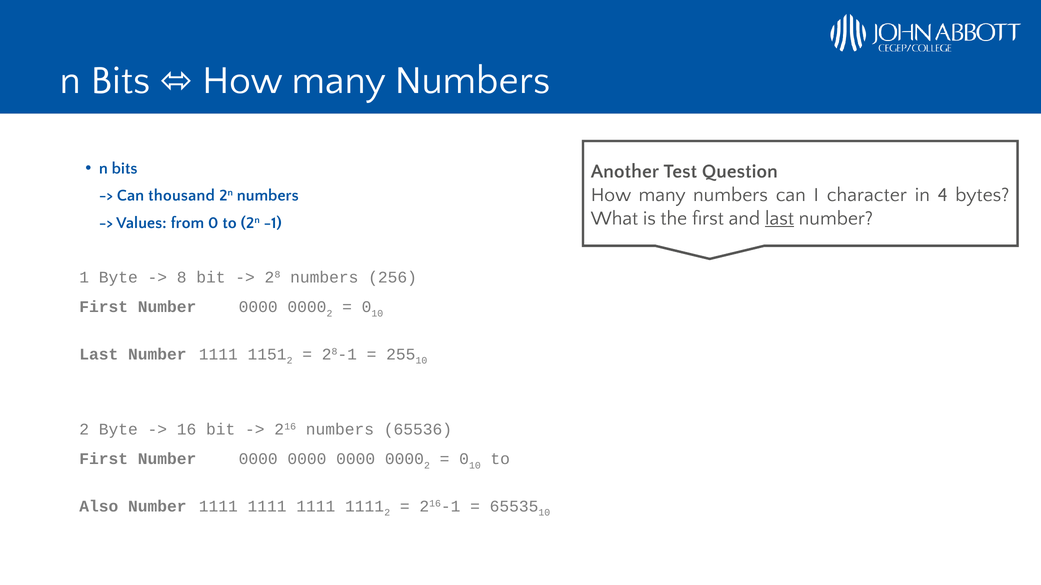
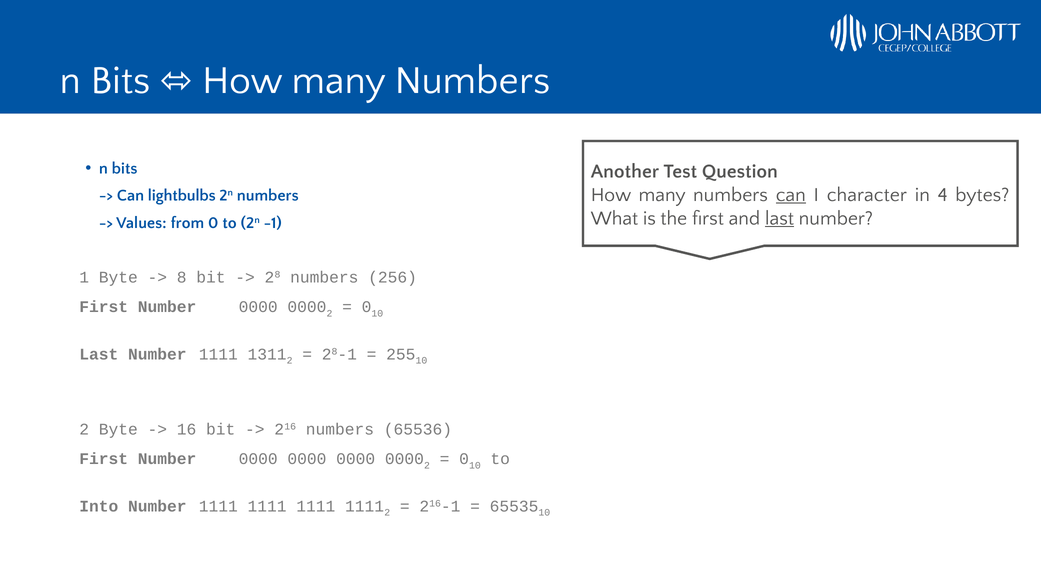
can underline: none -> present (791, 195)
thousand: thousand -> lightbulbs (182, 196)
1151: 1151 -> 1311 (267, 355)
Also: Also -> Into (99, 507)
